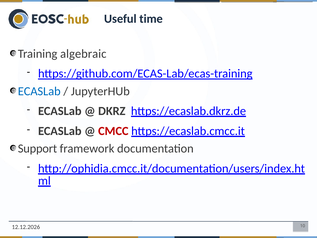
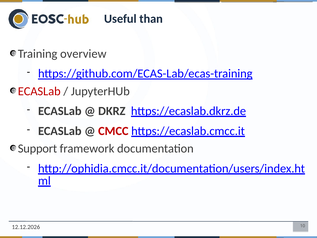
time: time -> than (151, 19)
algebraic: algebraic -> overview (83, 54)
ECASLab colour: blue -> red (39, 91)
